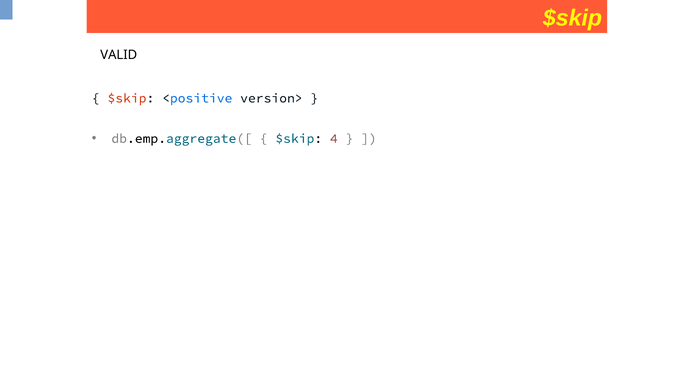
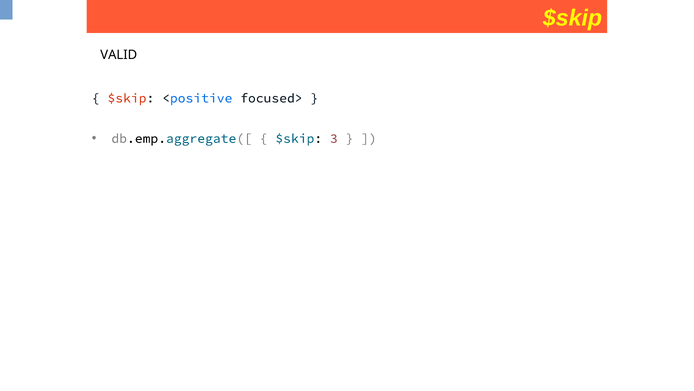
version>: version> -> focused> (271, 98)
4: 4 -> 3 (334, 138)
